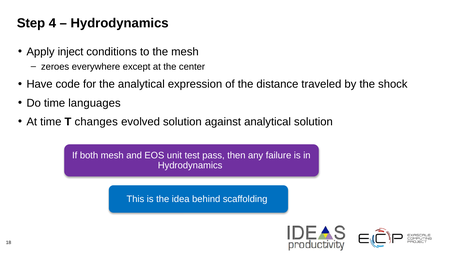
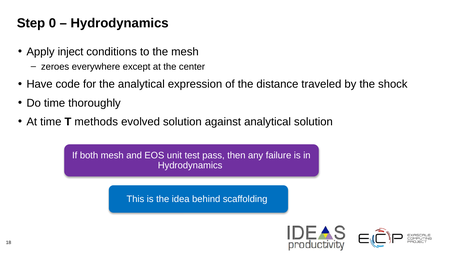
4: 4 -> 0 (52, 23)
languages: languages -> thoroughly (94, 103)
changes: changes -> methods (96, 121)
